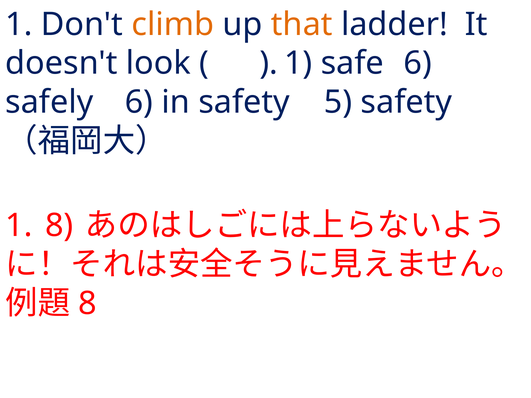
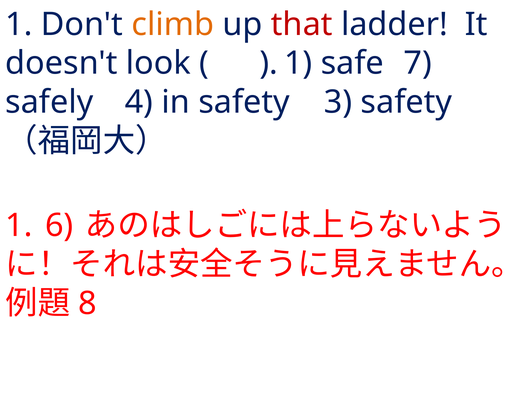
that colour: orange -> red (302, 24)
safe 6: 6 -> 7 (418, 63)
safely 6: 6 -> 4 (139, 102)
5: 5 -> 3 (338, 102)
1 8: 8 -> 6 (59, 226)
